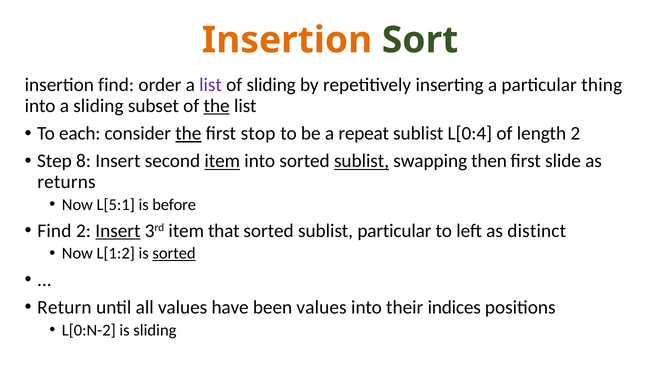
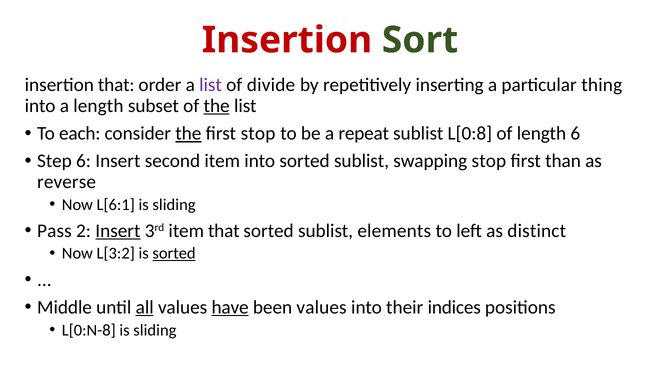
Insertion colour: orange -> red (287, 40)
insertion find: find -> that (116, 85)
of sliding: sliding -> divide (271, 85)
a sliding: sliding -> length (98, 106)
L[0:4: L[0:4 -> L[0:8 (470, 134)
length 2: 2 -> 6 (575, 134)
Step 8: 8 -> 6 (84, 161)
item underline: present -> none (222, 161)
sublist underline: present -> none (362, 161)
swapping then: then -> stop (489, 161)
slide: slide -> than (563, 161)
returns: returns -> reverse (67, 182)
L[5:1: L[5:1 -> L[6:1 (116, 205)
before: before -> sliding (174, 205)
Find: Find -> Pass (54, 231)
sublist particular: particular -> elements (394, 231)
L[1:2: L[1:2 -> L[3:2 (116, 254)
Return: Return -> Middle (65, 308)
all underline: none -> present (145, 308)
have underline: none -> present (230, 308)
L[0:N-2: L[0:N-2 -> L[0:N-8 (89, 330)
